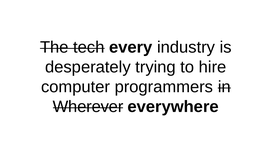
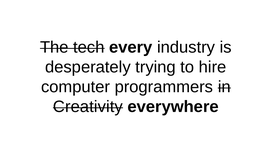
Wherever: Wherever -> Creativity (88, 107)
